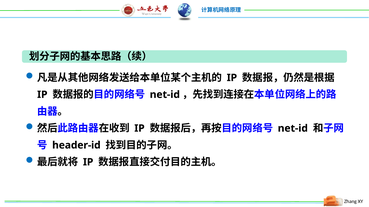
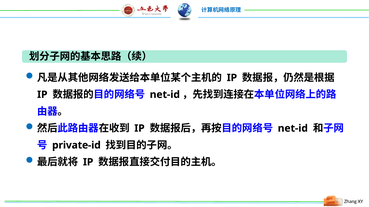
header-id: header-id -> private-id (76, 146)
